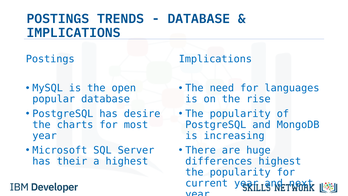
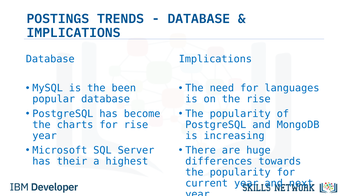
Postings: Postings -> Database (50, 59)
open: open -> been (124, 88)
desire: desire -> become (142, 114)
for most: most -> rise (136, 125)
differences highest: highest -> towards (280, 161)
